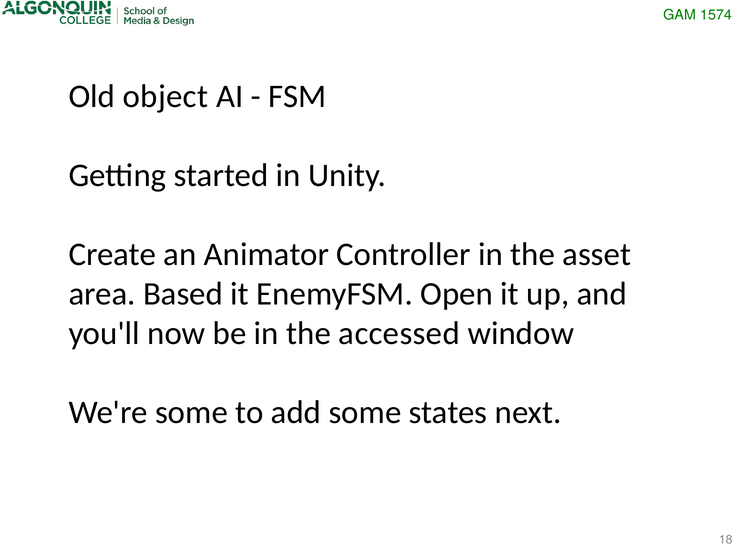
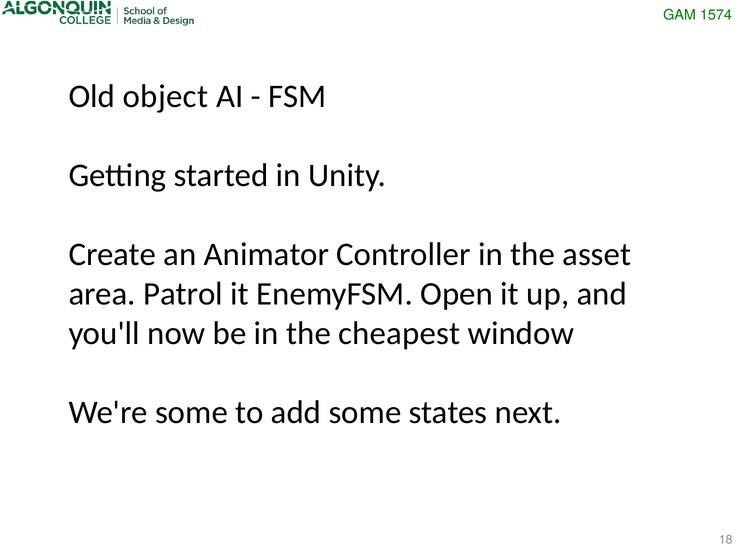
Based: Based -> Patrol (183, 294)
accessed: accessed -> cheapest (399, 333)
